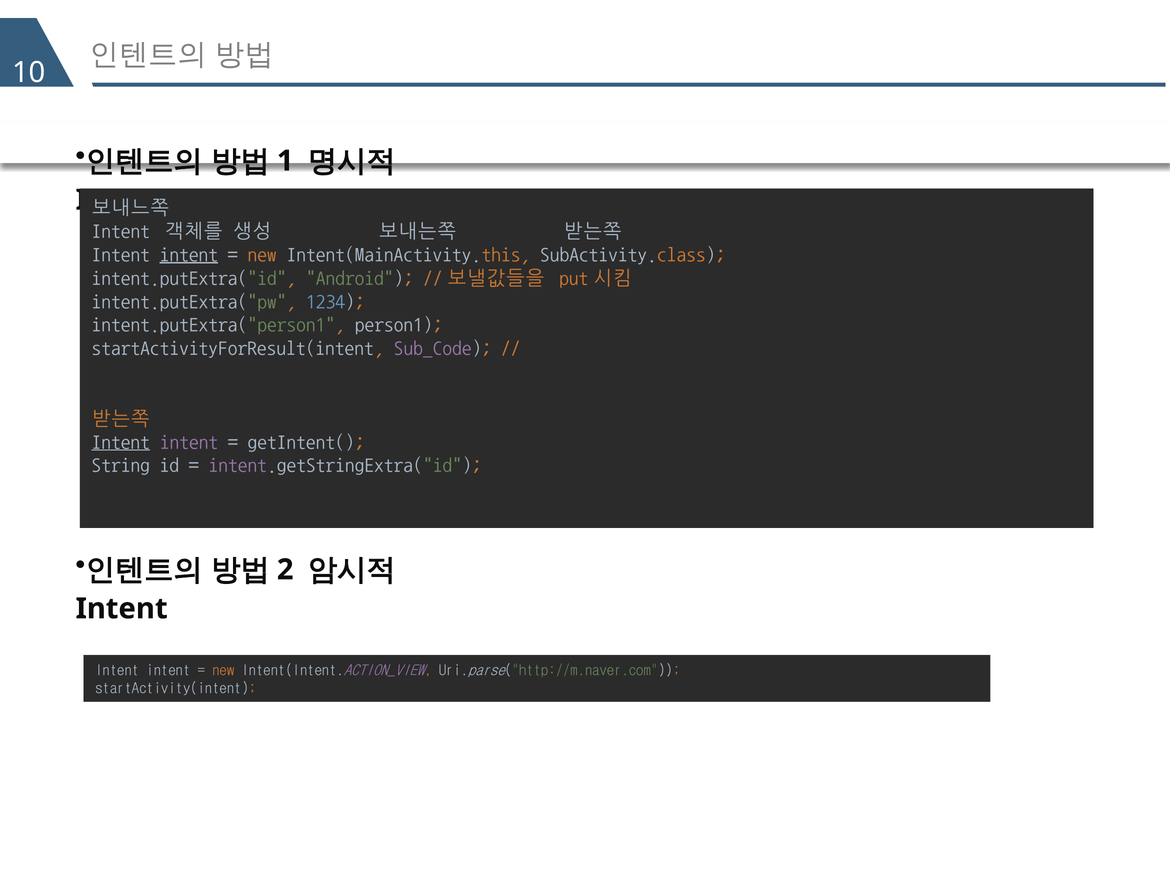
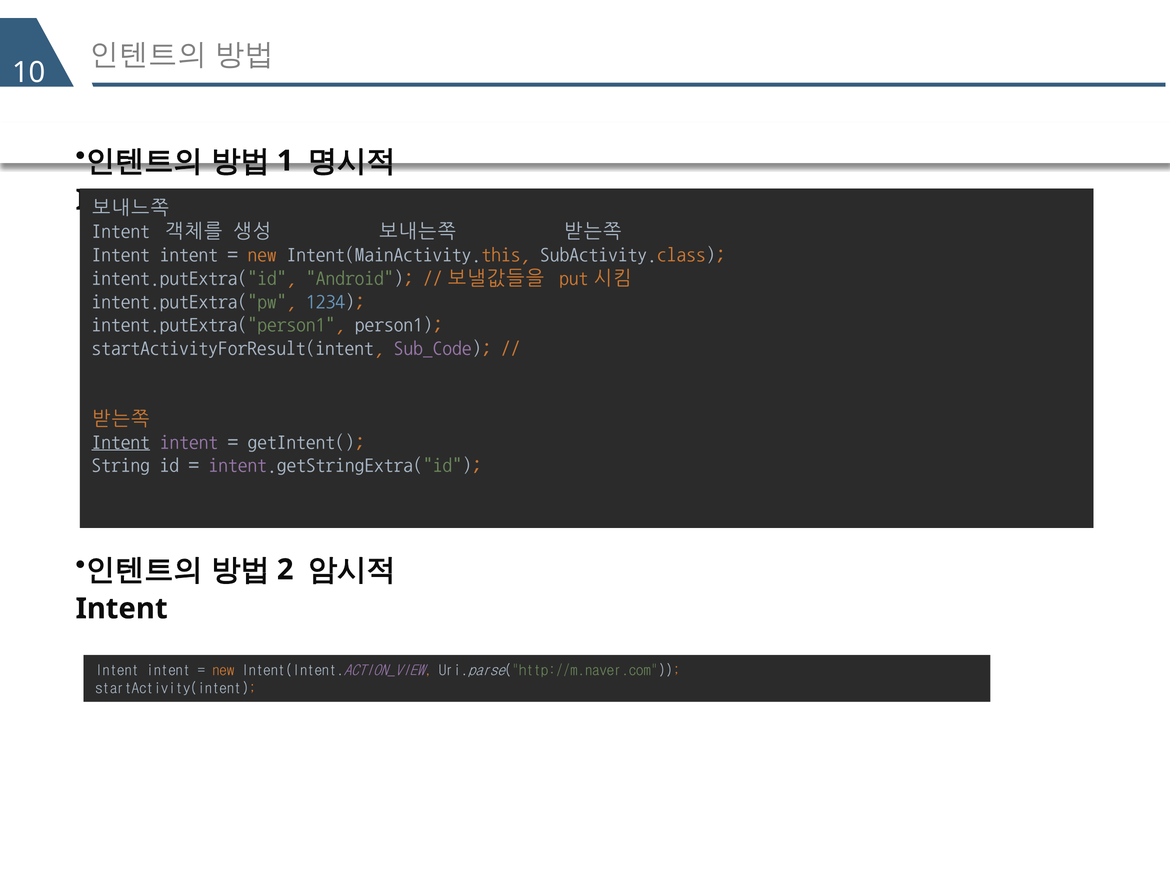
intent underline: present -> none (189, 254)
